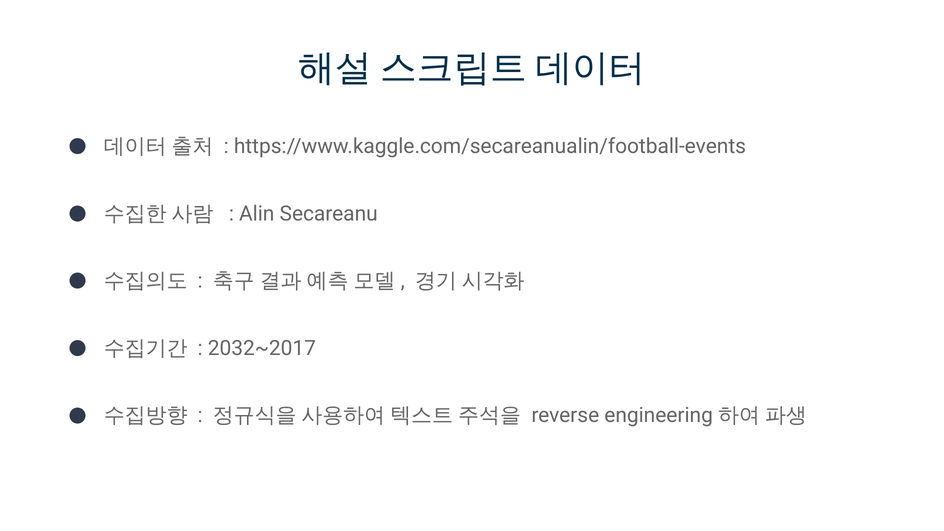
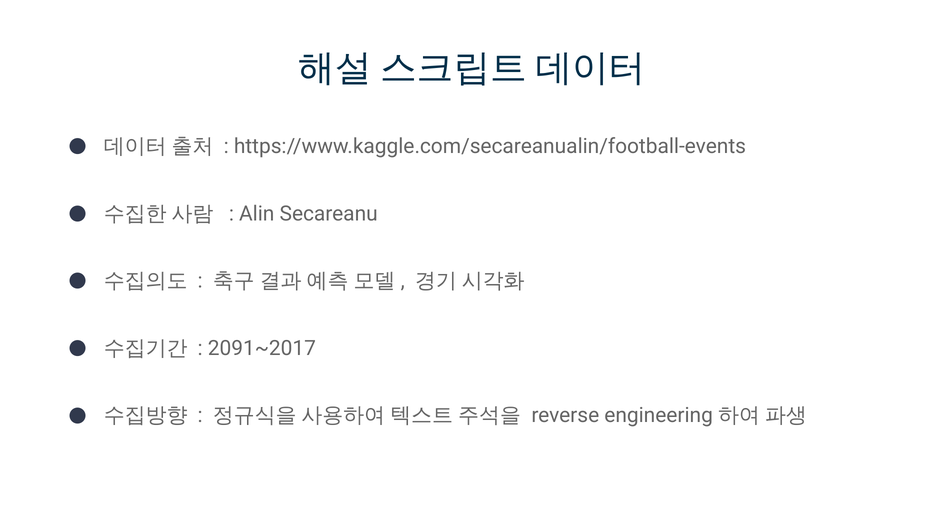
2032~2017: 2032~2017 -> 2091~2017 (262, 348)
